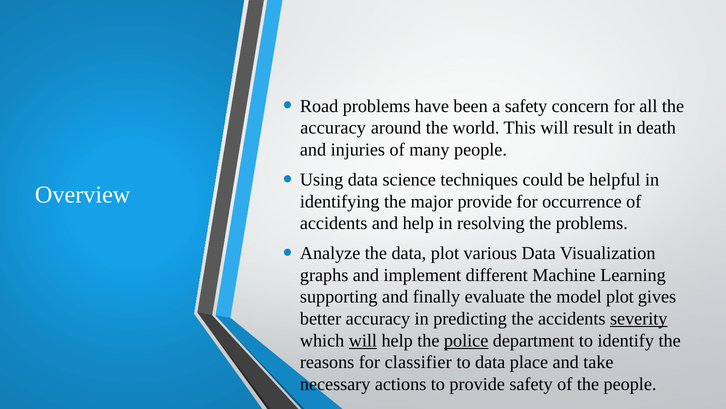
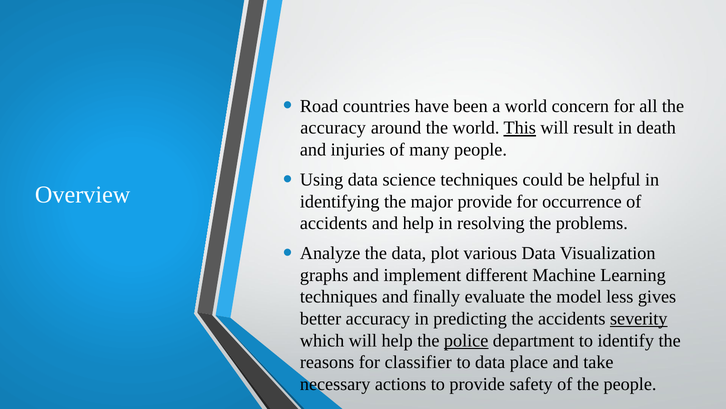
Road problems: problems -> countries (376, 106)
a safety: safety -> world (526, 106)
This underline: none -> present (520, 128)
supporting: supporting -> techniques (339, 296)
model plot: plot -> less (620, 296)
will underline: present -> none (363, 340)
